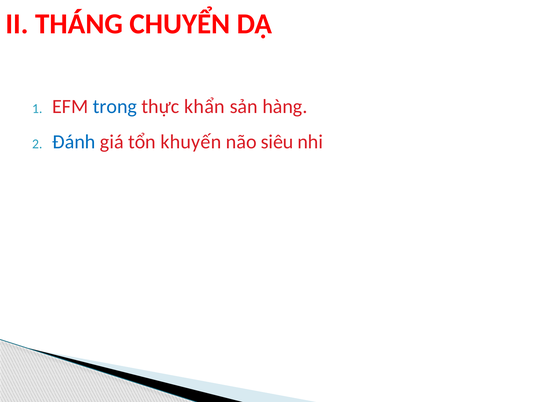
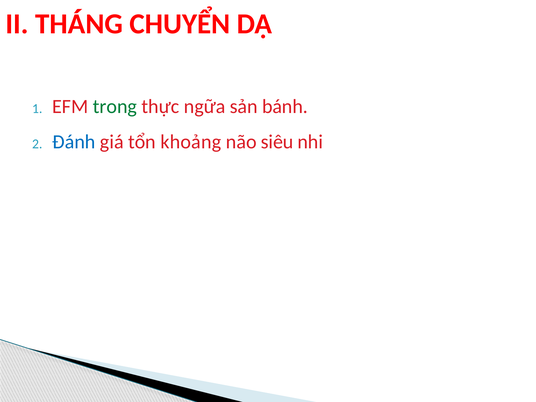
trong colour: blue -> green (115, 107)
khẩn: khẩn -> ngữa (205, 107)
hàng: hàng -> bánh (285, 107)
khuyến: khuyến -> khoảng (191, 142)
